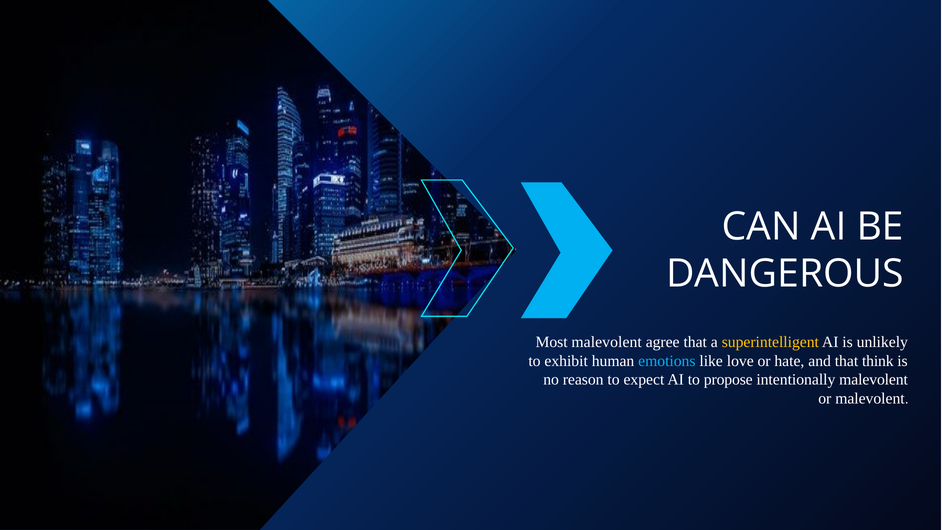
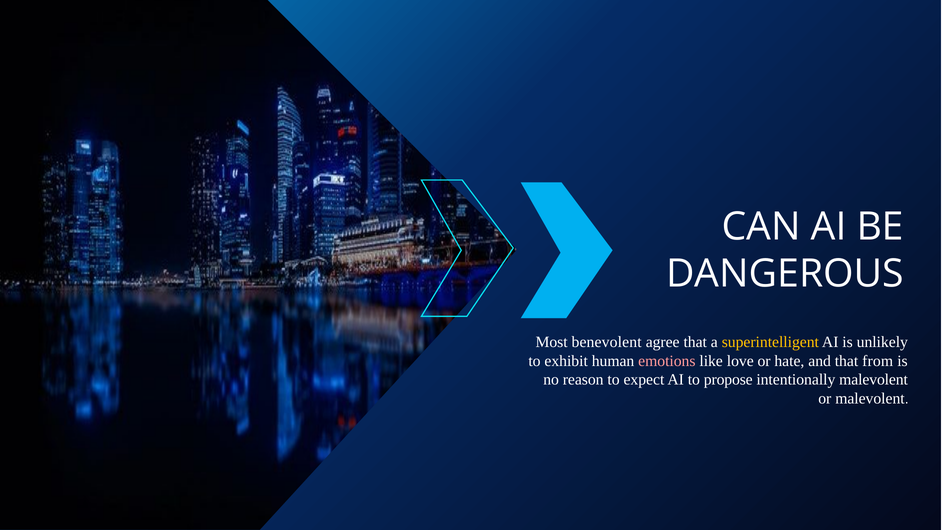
Most malevolent: malevolent -> benevolent (607, 342)
emotions colour: light blue -> pink (667, 361)
think: think -> from (878, 361)
